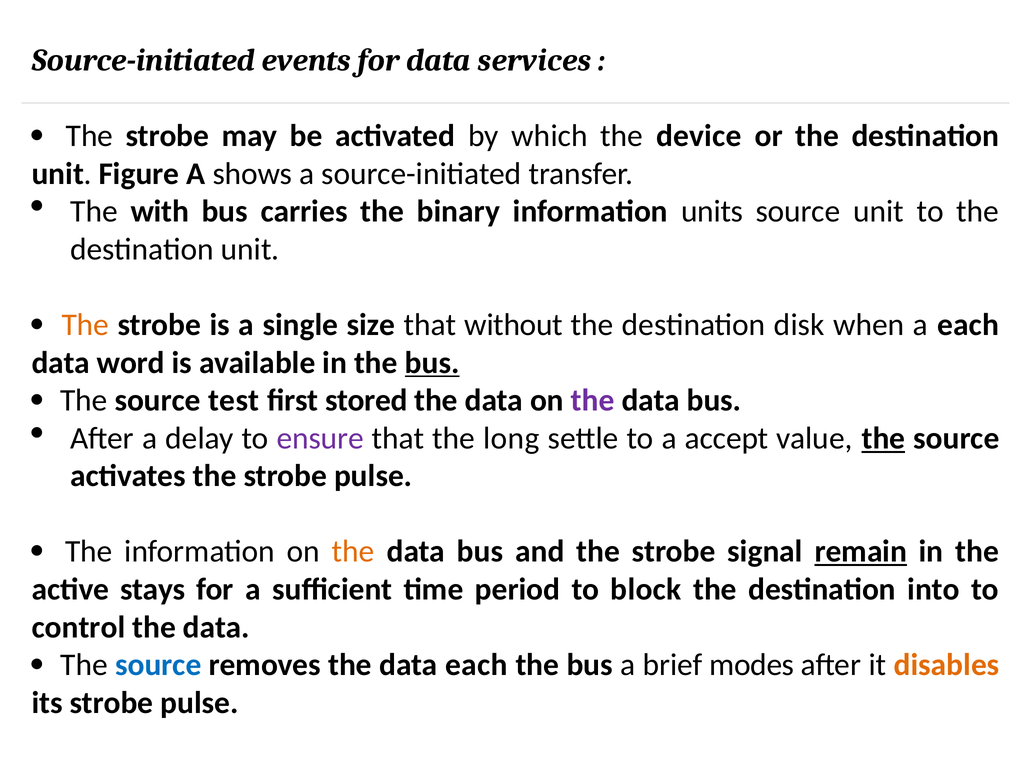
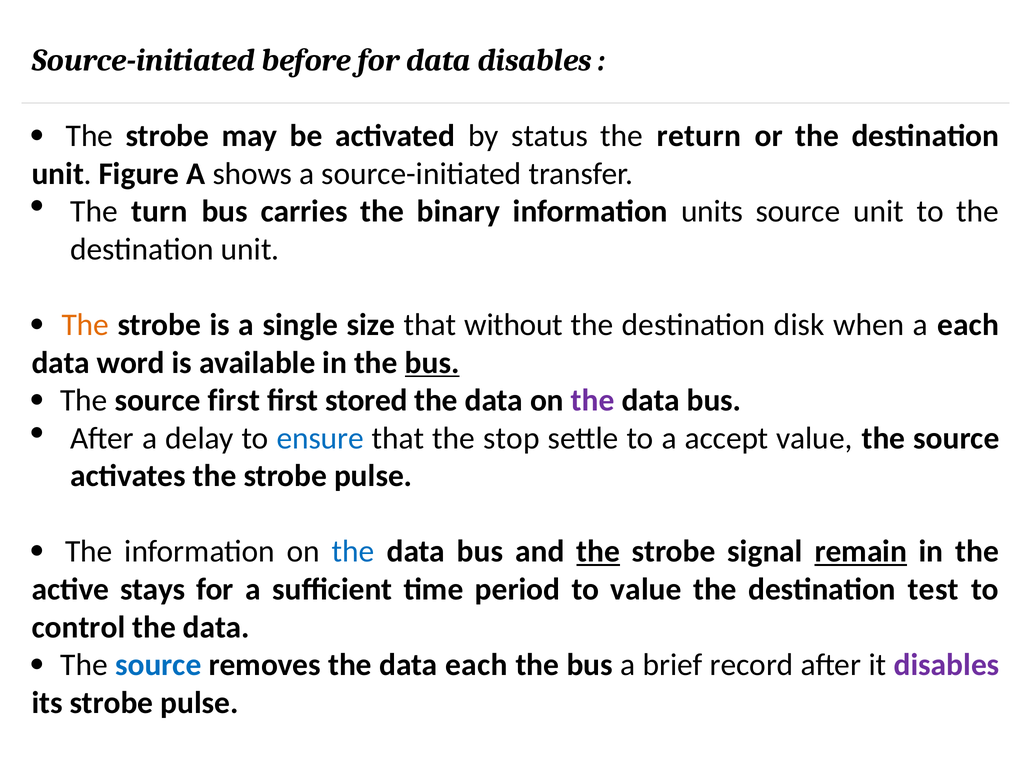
events: events -> before (306, 61)
data services: services -> disables (535, 61)
which: which -> status (550, 136)
device: device -> return (699, 136)
with: with -> turn (159, 212)
source test: test -> first (234, 401)
ensure colour: purple -> blue (320, 438)
long: long -> stop (511, 438)
the underline: present -> none (883, 438)
the colour: orange -> blue (353, 552)
the underline: none -> present (598, 552)
to block: block -> value (646, 590)
into: into -> test (933, 590)
modes: modes -> record (752, 665)
disables colour: orange -> purple (947, 665)
